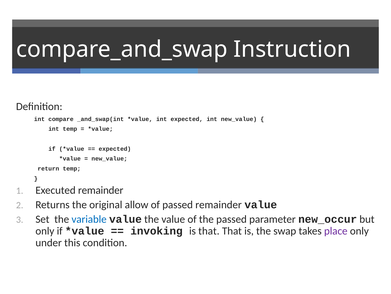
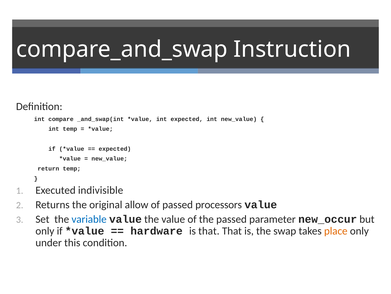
Executed remainder: remainder -> indivisible (101, 190)
passed remainder: remainder -> processors (219, 204)
invoking: invoking -> hardware (156, 230)
place colour: purple -> orange (336, 230)
